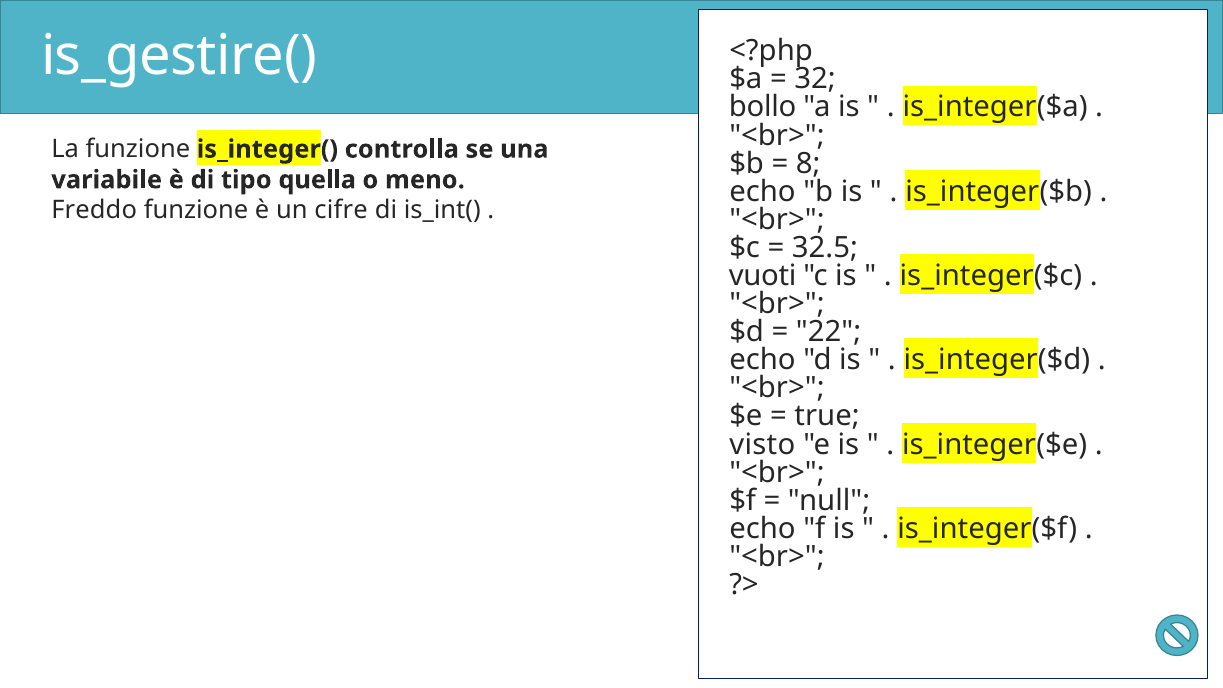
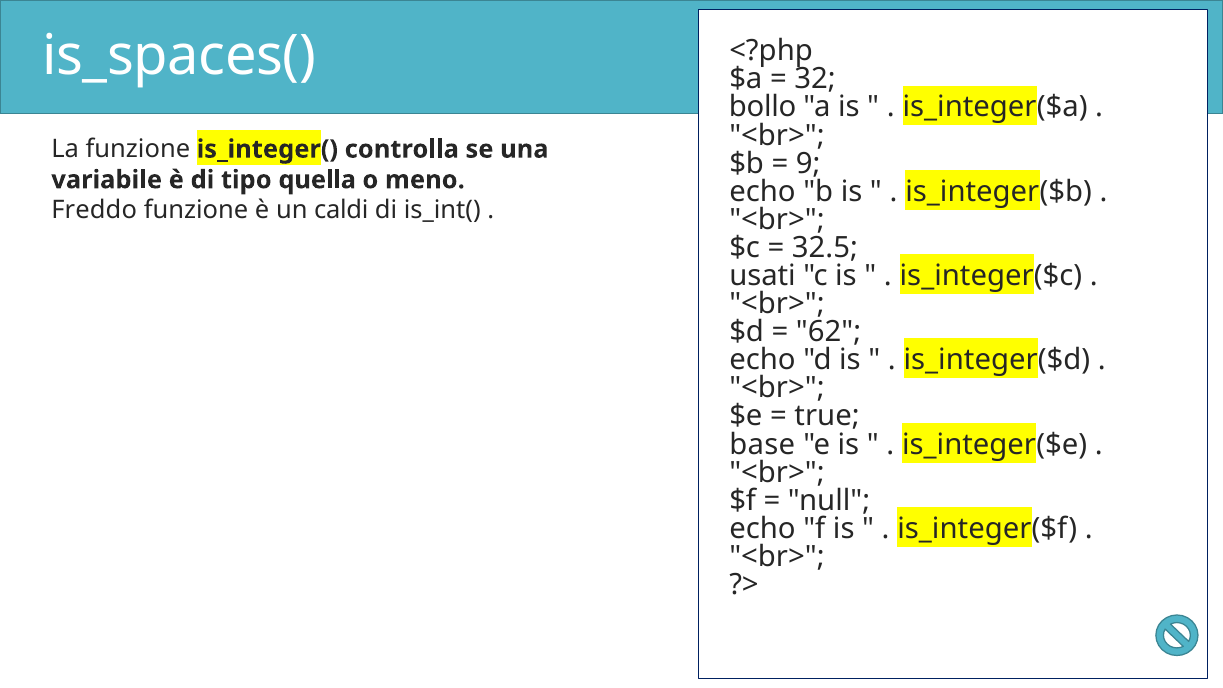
is_gestire(: is_gestire( -> is_spaces( (179, 56)
8: 8 -> 9 (808, 163)
cifre: cifre -> caldi (341, 210)
vuoti: vuoti -> usati (763, 276)
22: 22 -> 62 (829, 332)
visto: visto -> base (762, 444)
